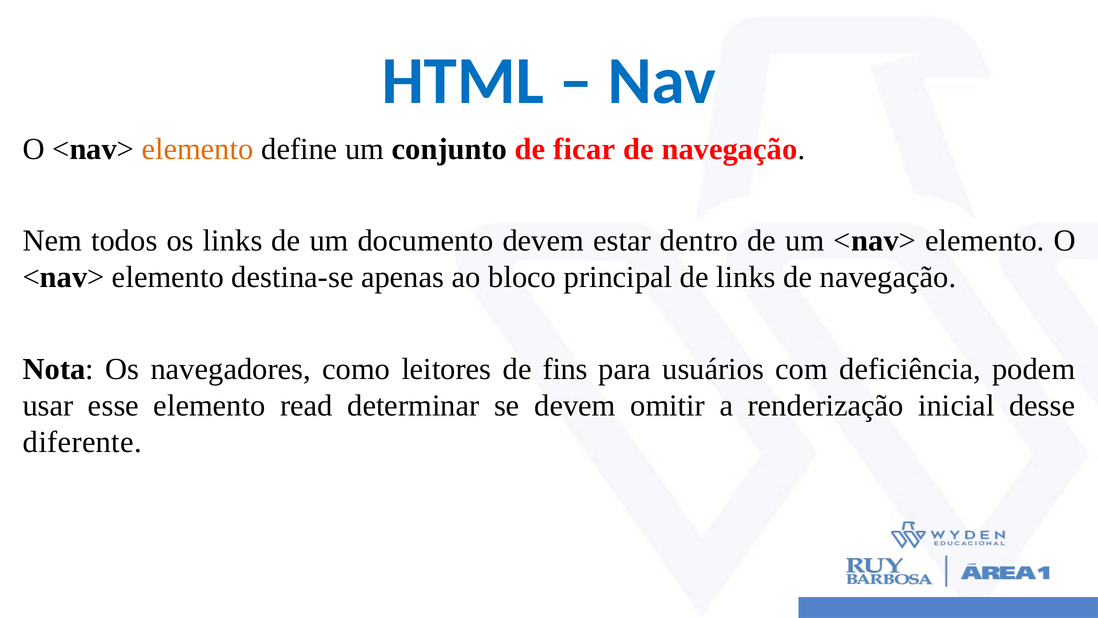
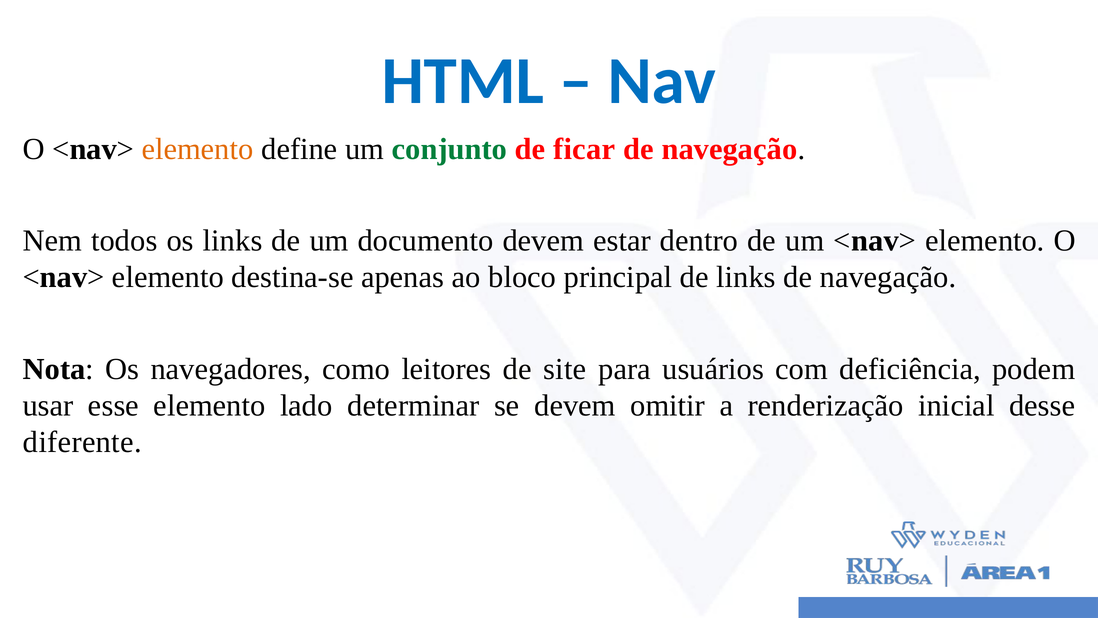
conjunto colour: black -> green (450, 149)
fins: fins -> site (565, 369)
read: read -> lado (306, 405)
